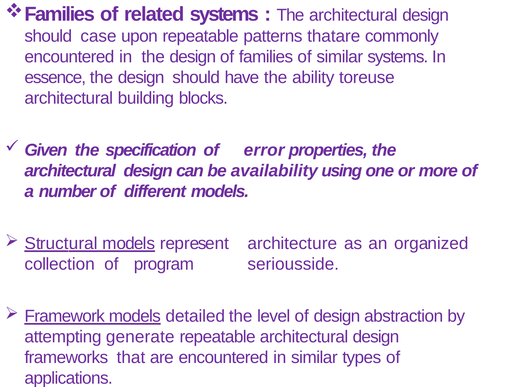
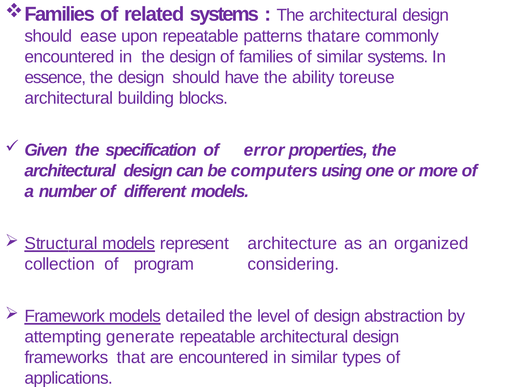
case: case -> ease (98, 36)
availability: availability -> computers (274, 171)
seriousside: seriousside -> considering (293, 264)
